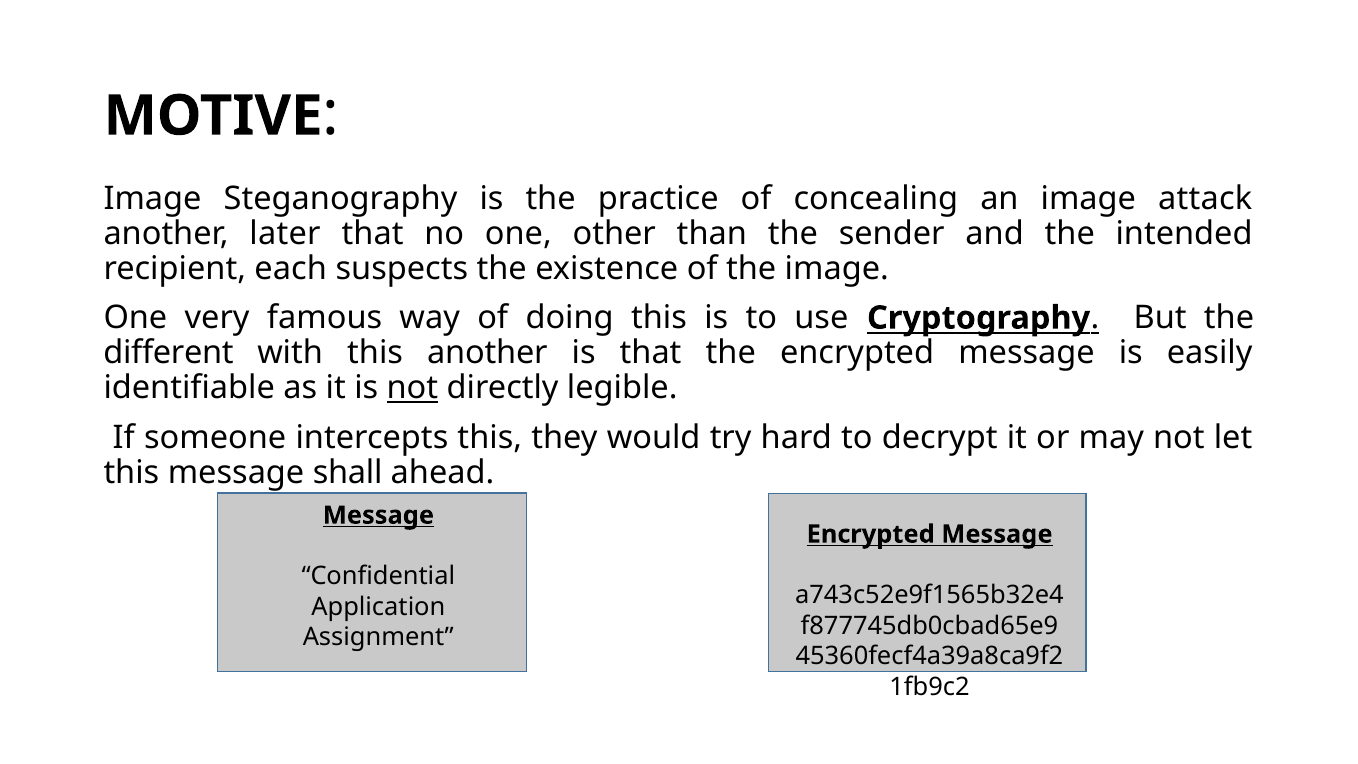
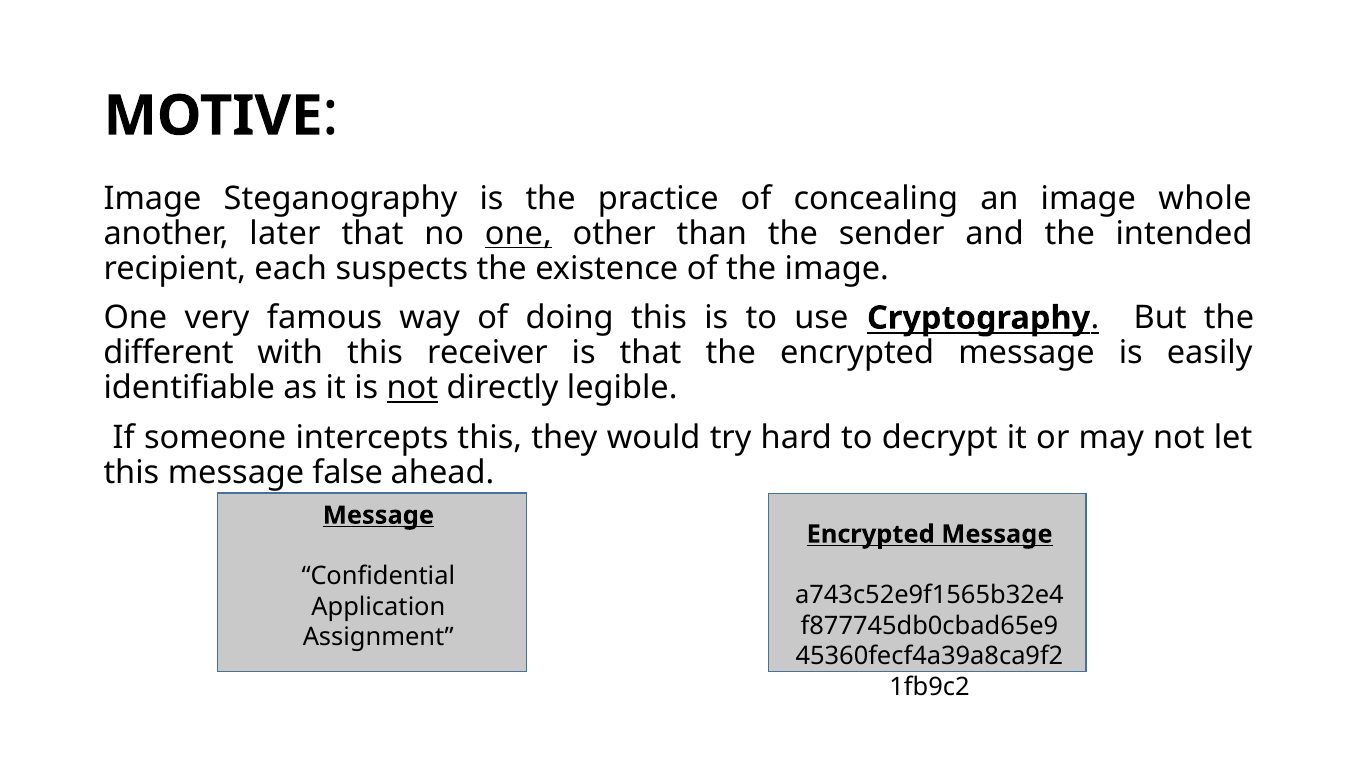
attack: attack -> whole (1205, 198)
one underline: none -> present (518, 233)
this another: another -> receiver (487, 353)
shall: shall -> false (348, 473)
